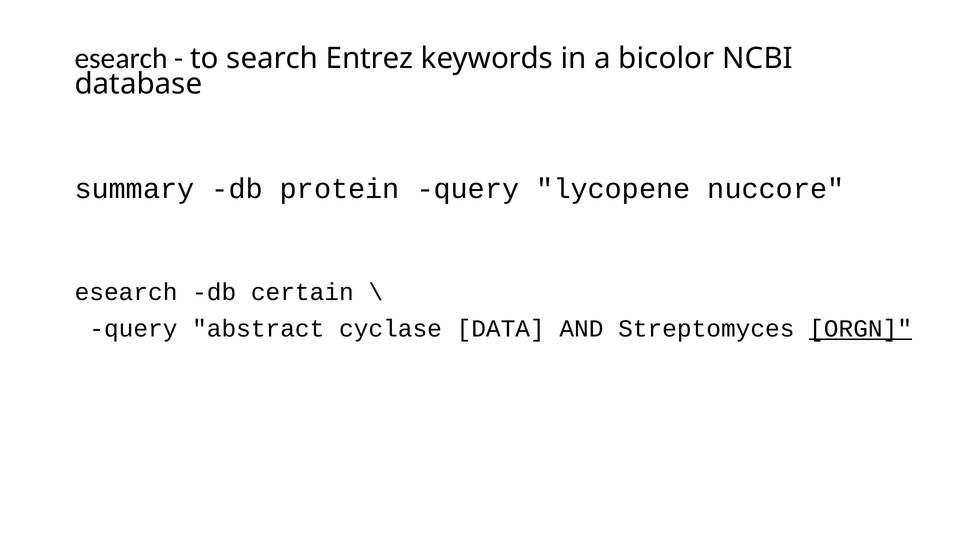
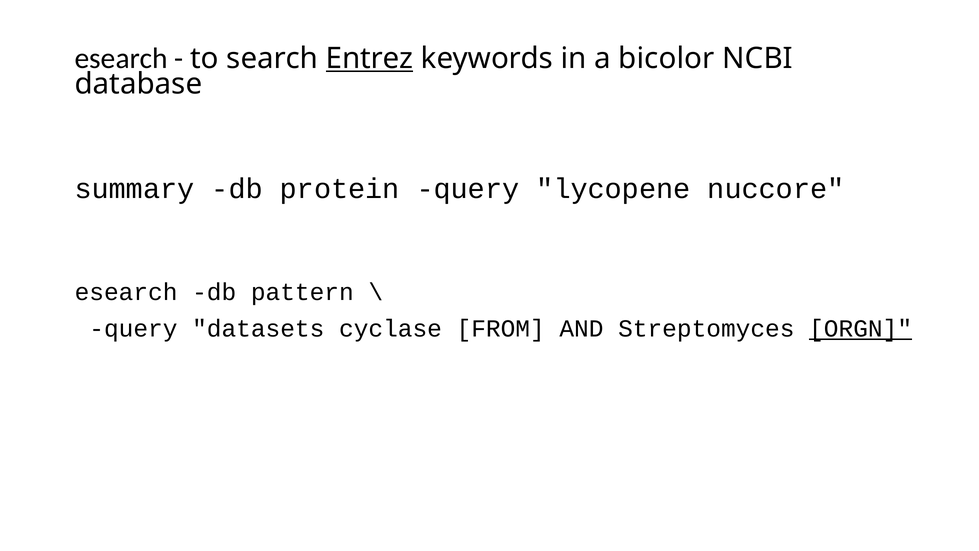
Entrez underline: none -> present (370, 59)
certain: certain -> pattern (302, 292)
abstract: abstract -> datasets (258, 329)
DATA: DATA -> FROM (501, 329)
